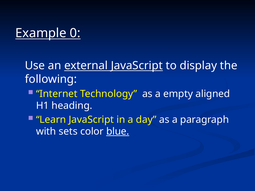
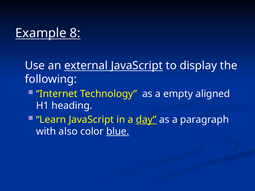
0: 0 -> 8 (75, 33)
day underline: none -> present (146, 120)
sets: sets -> also (68, 132)
